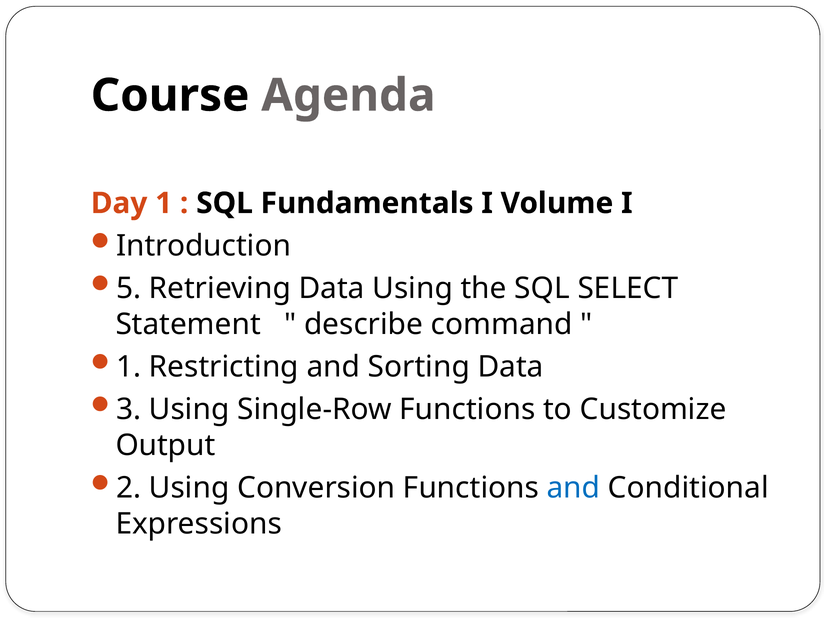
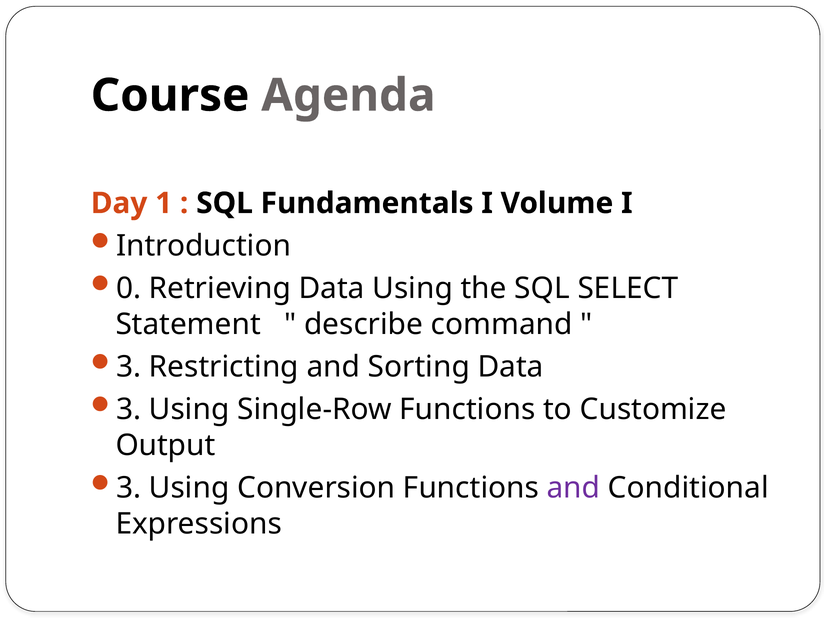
5: 5 -> 0 (129, 288)
1: 1 -> 3 (129, 367)
2: 2 -> 3 (129, 487)
and colour: blue -> purple (573, 487)
